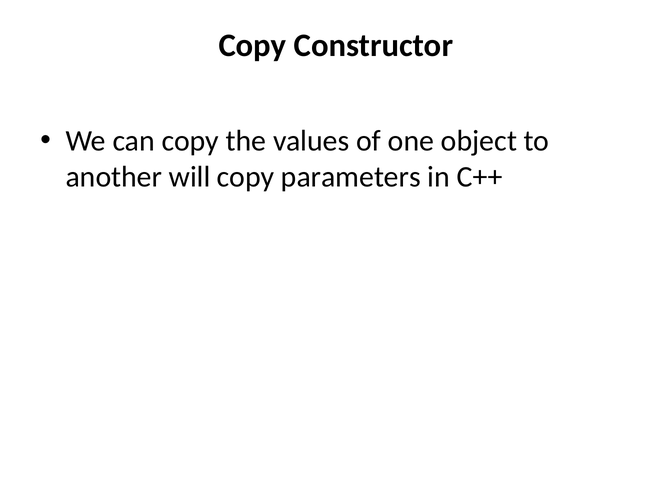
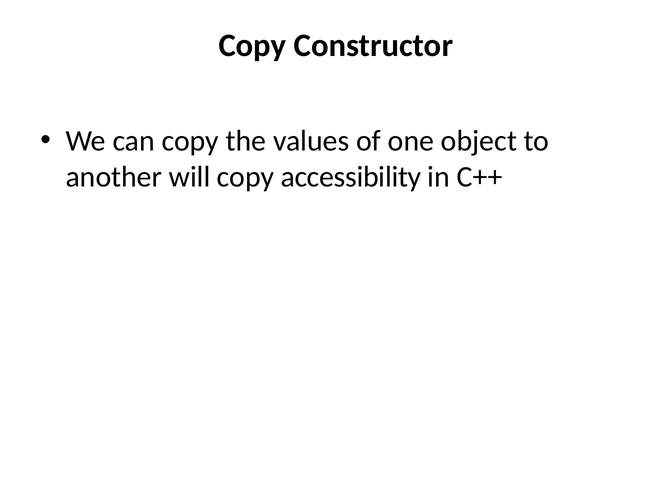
parameters: parameters -> accessibility (351, 177)
